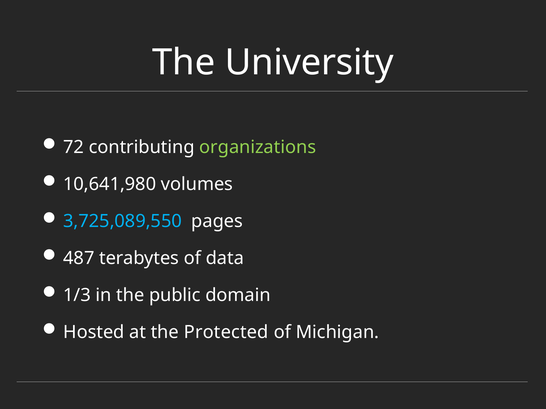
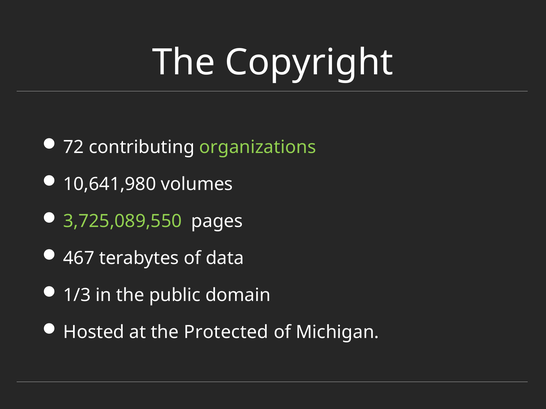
University: University -> Copyright (309, 63)
3,725,089,550 colour: light blue -> light green (123, 221)
487: 487 -> 467 (79, 258)
